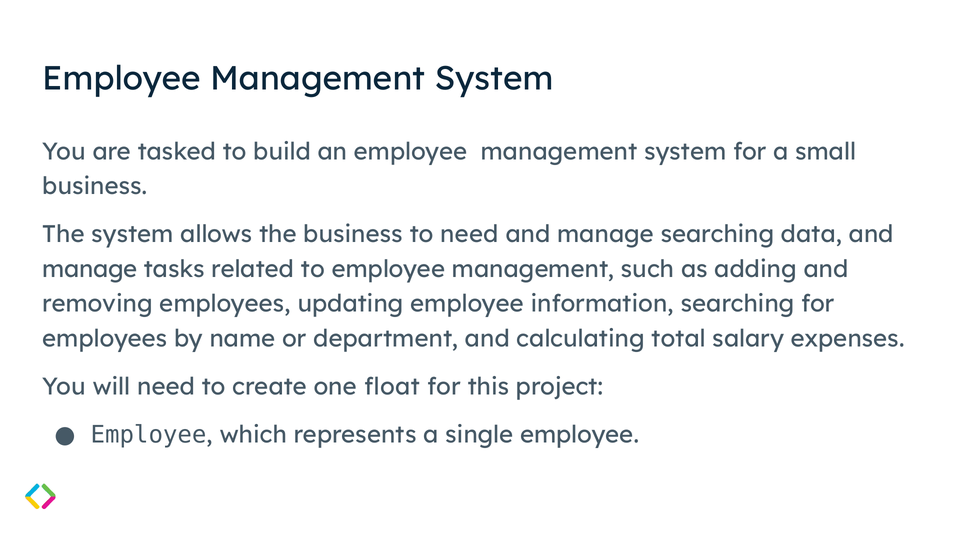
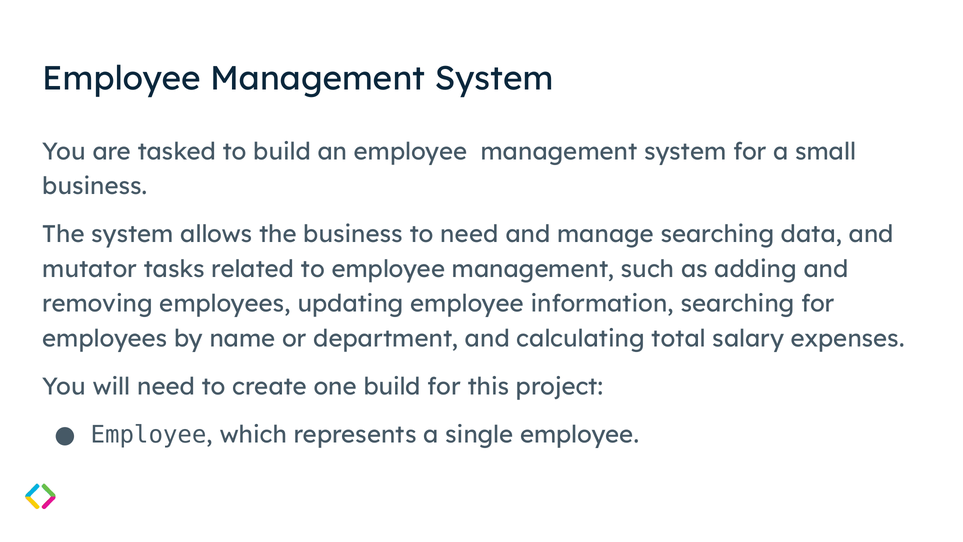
manage: manage -> mutator (90, 269)
one float: float -> build (392, 387)
